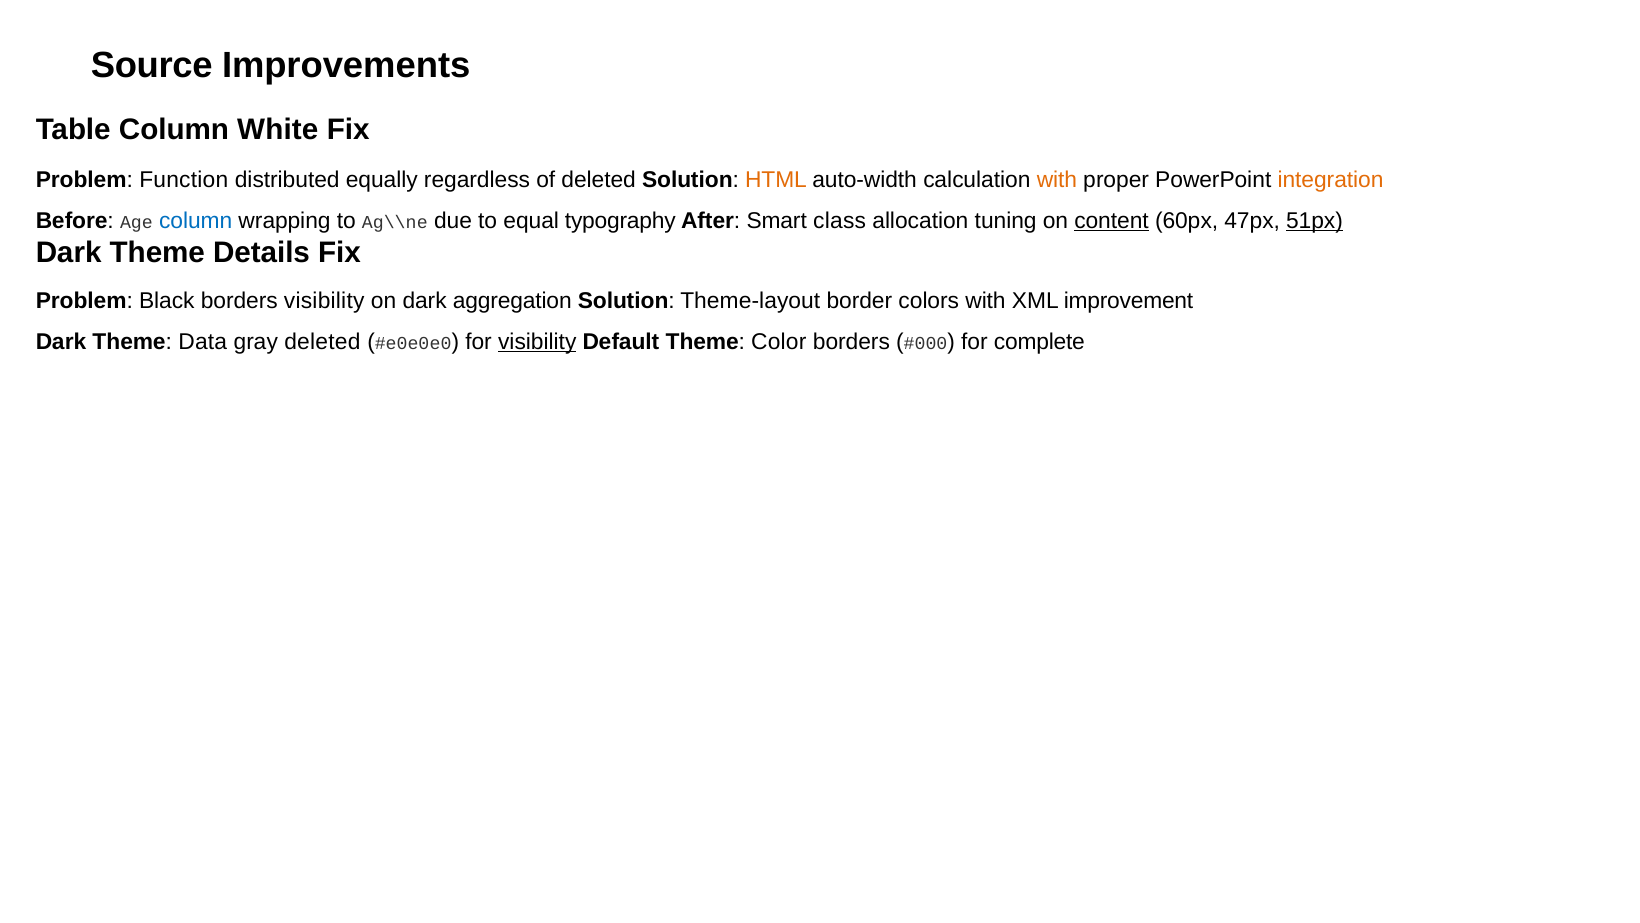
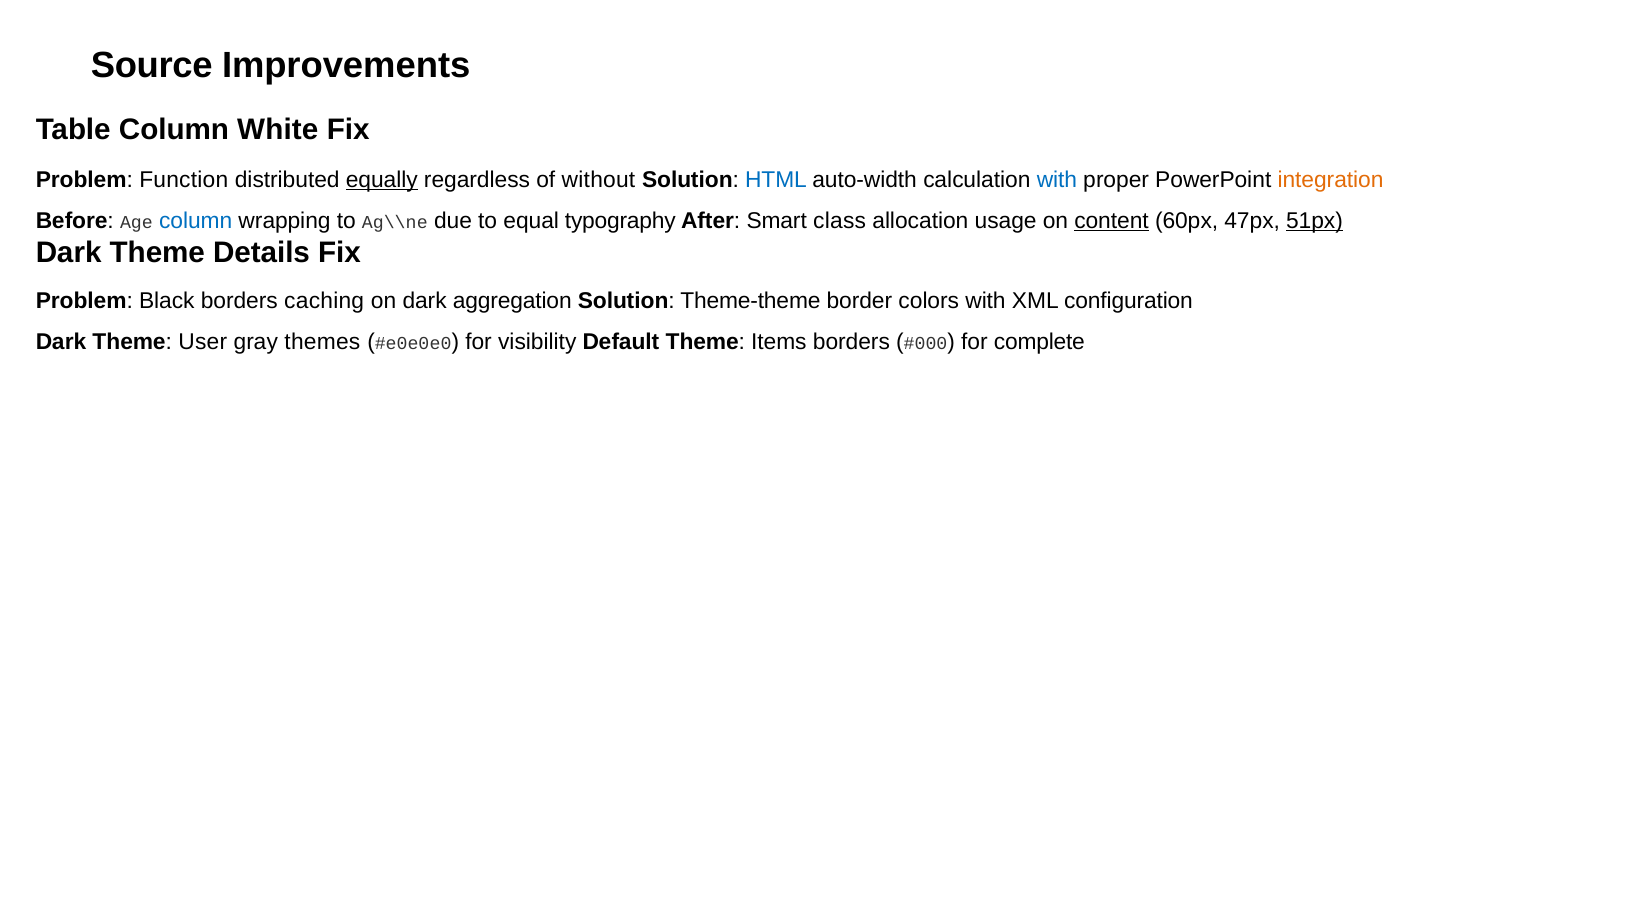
equally underline: none -> present (382, 180)
of deleted: deleted -> without (599, 180)
HTML colour: orange -> blue (776, 180)
with colour: orange -> blue (1057, 180)
tuning: tuning -> usage (1006, 221)
borders visibility: visibility -> caching (324, 301)
Theme-layout: Theme-layout -> Theme-theme (750, 301)
improvement: improvement -> configuration (1128, 301)
Data: Data -> User (203, 342)
gray deleted: deleted -> themes (322, 342)
visibility underline: present -> none (537, 342)
Color: Color -> Items (779, 342)
